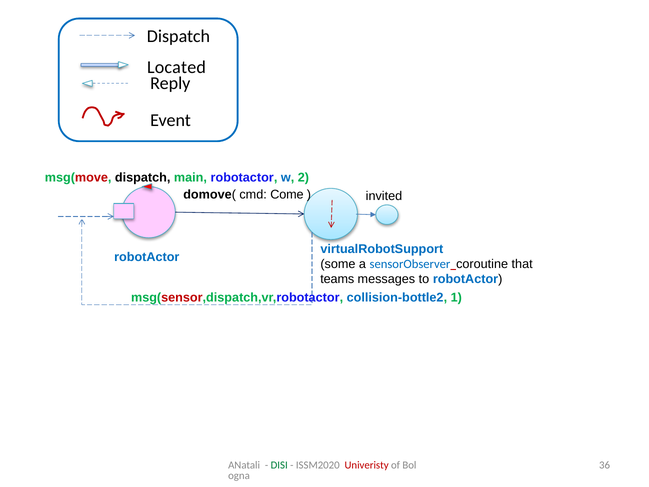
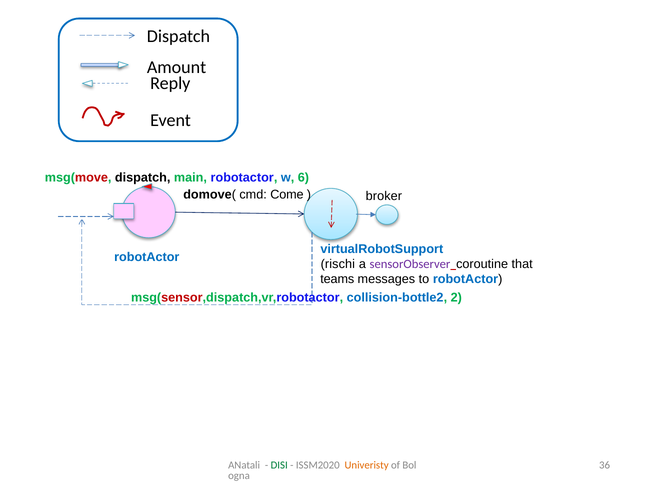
Located: Located -> Amount (177, 67)
2: 2 -> 6 (303, 178)
invited: invited -> broker (384, 196)
some: some -> rischi (338, 264)
sensorObserver colour: blue -> purple (410, 264)
1: 1 -> 2 (456, 297)
Univeristy colour: red -> orange (367, 465)
